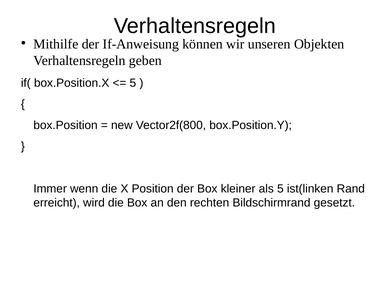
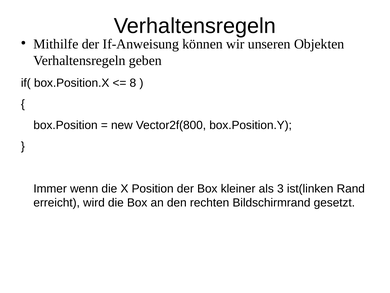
5: 5 -> 8 (133, 83)
als 5: 5 -> 3 (280, 188)
